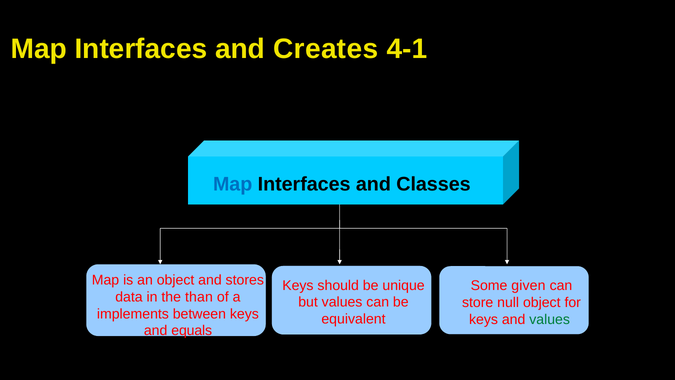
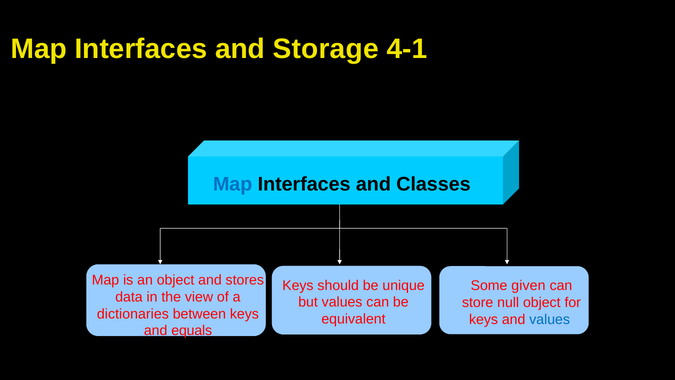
Creates: Creates -> Storage (326, 49)
than: than -> view (199, 297)
implements: implements -> dictionaries (133, 314)
values colour: green -> blue (550, 319)
